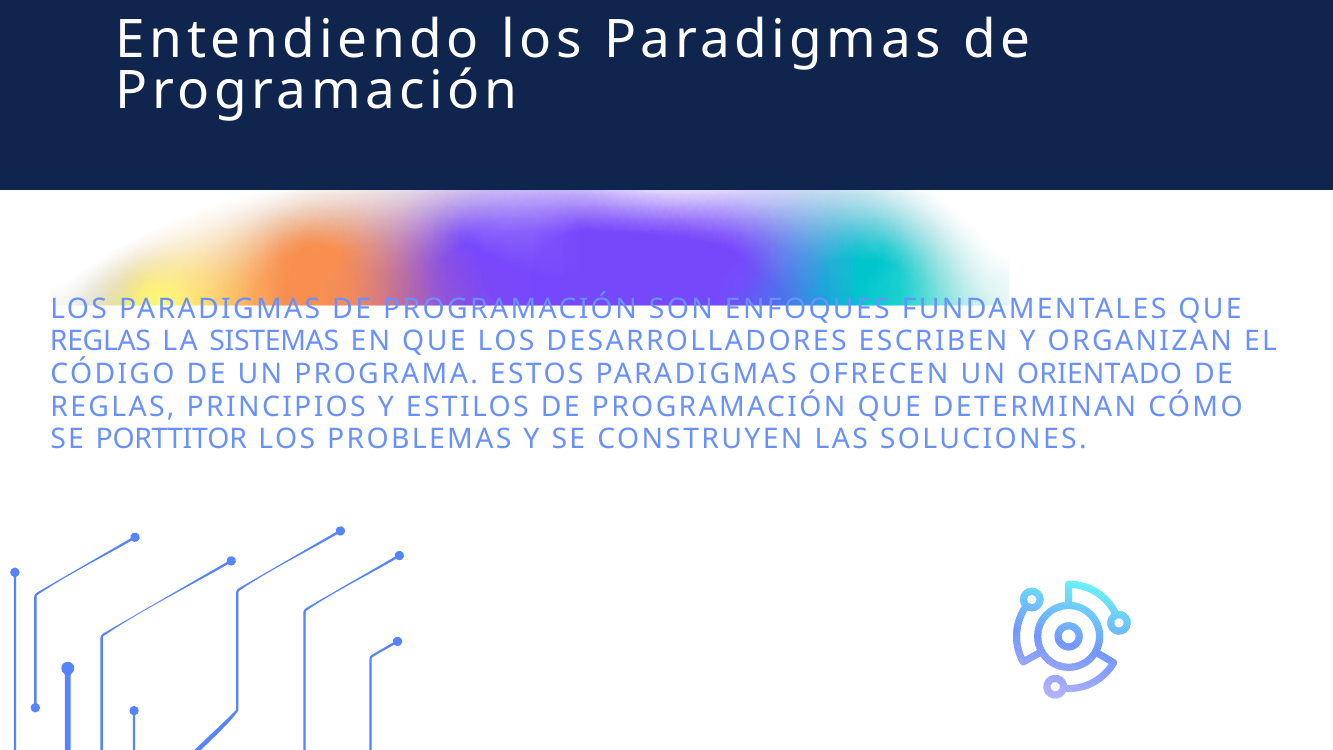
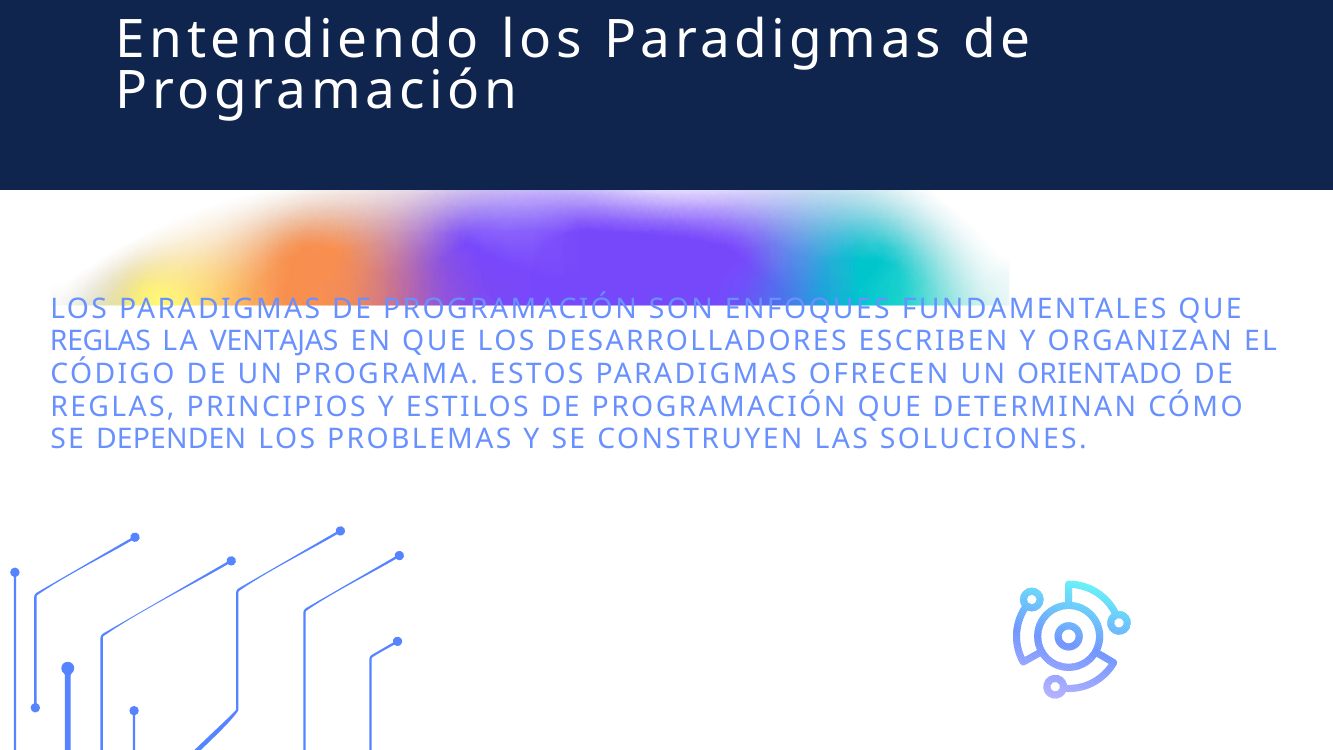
SISTEMAS: SISTEMAS -> VENTAJAS (274, 342)
PORTTITOR: PORTTITOR -> DEPENDEN (171, 439)
